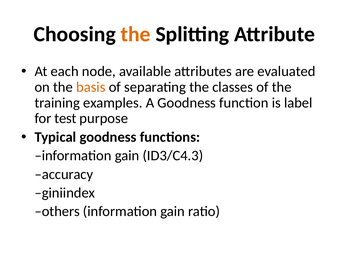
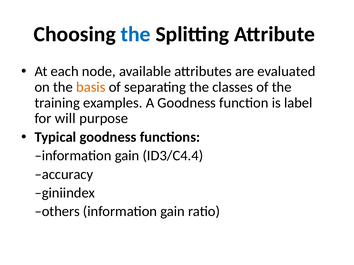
the colour: orange -> blue (136, 34)
test: test -> will (65, 119)
ID3/C4.3: ID3/C4.3 -> ID3/C4.4 (173, 156)
